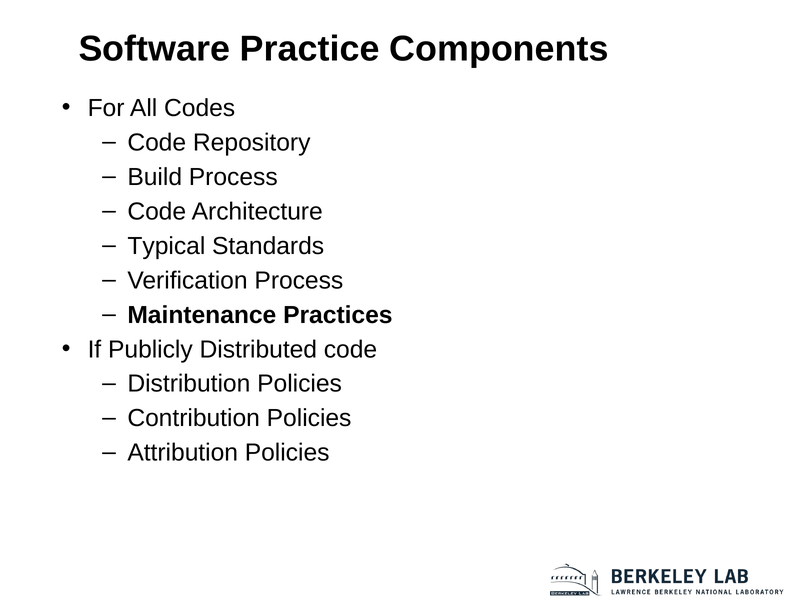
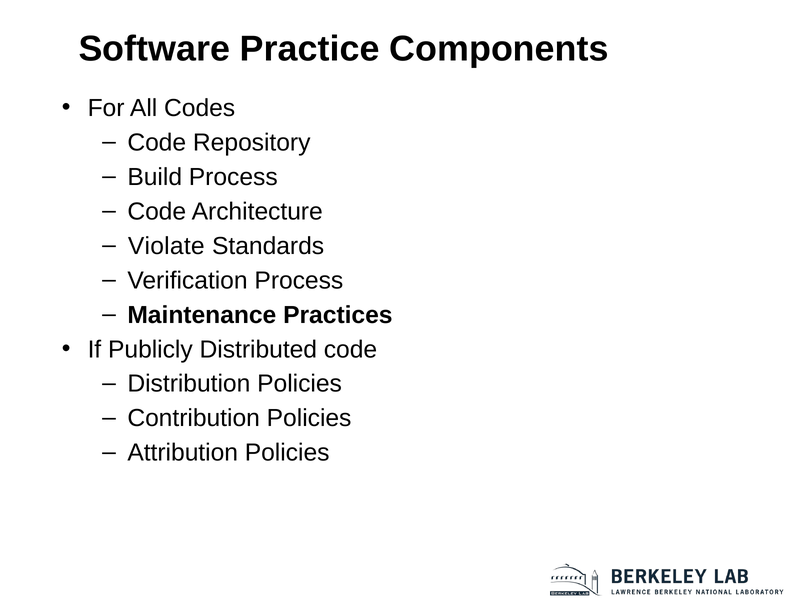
Typical: Typical -> Violate (166, 246)
